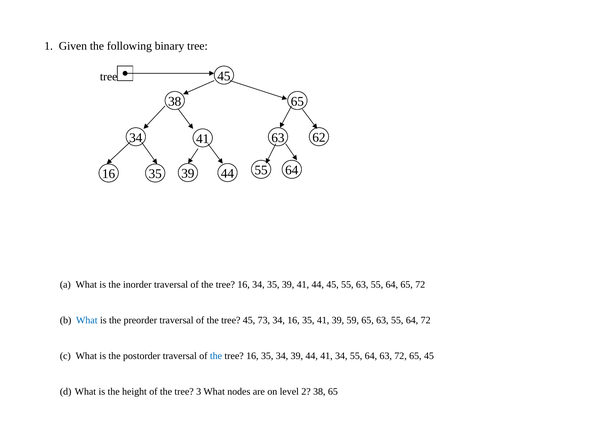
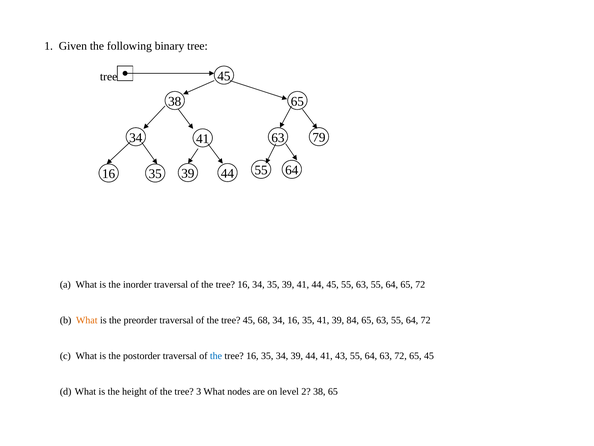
62: 62 -> 79 (319, 137)
What colour: blue -> orange (87, 320)
73: 73 -> 68 (264, 320)
59: 59 -> 84 (353, 320)
41 34: 34 -> 43 (341, 355)
